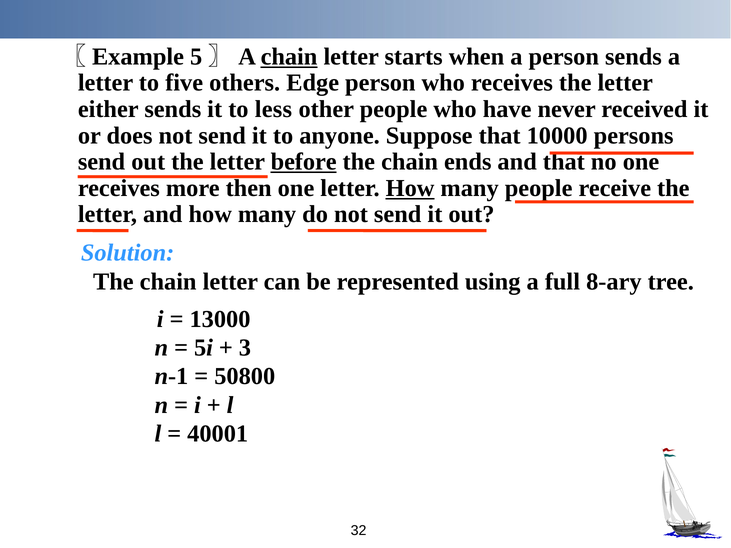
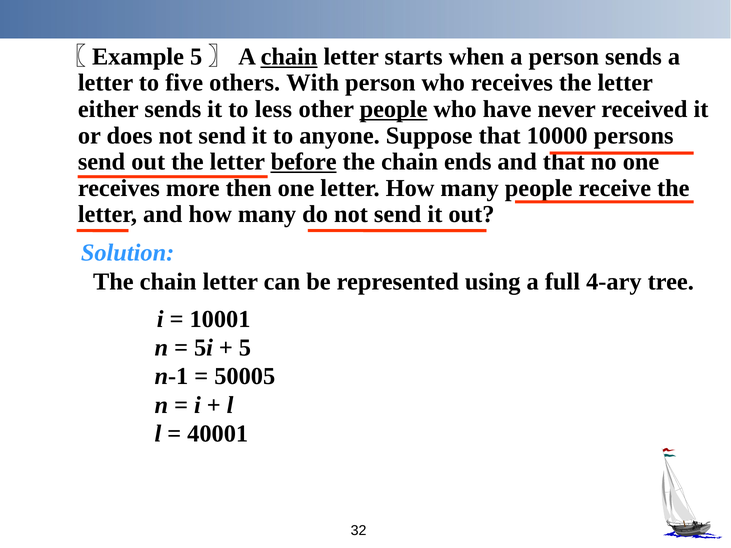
Edge: Edge -> With (313, 83)
people underline: none -> present (393, 109)
How underline: present -> none (410, 188)
8-ary: 8-ary -> 4-ary (614, 282)
13000: 13000 -> 10001 (220, 319)
3: 3 -> 5 (245, 348)
50800: 50800 -> 50005 (245, 377)
